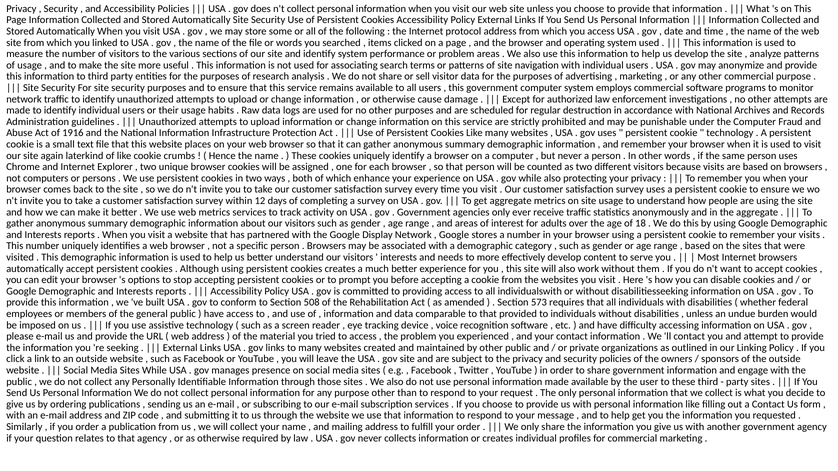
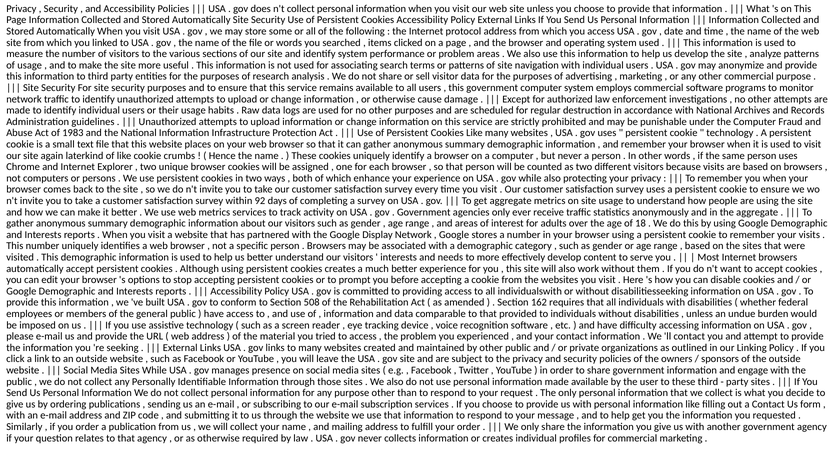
1916: 1916 -> 1983 (73, 133)
12: 12 -> 92 (260, 201)
573: 573 -> 162 (539, 303)
